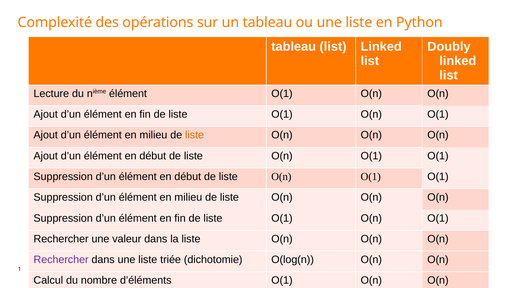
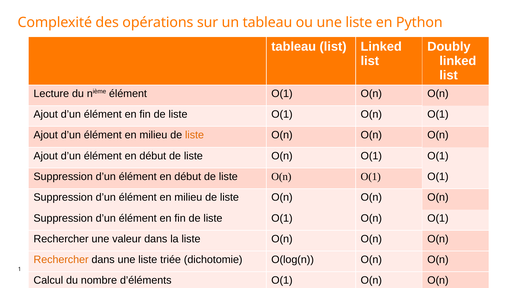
Rechercher colour: purple -> orange (61, 260)
